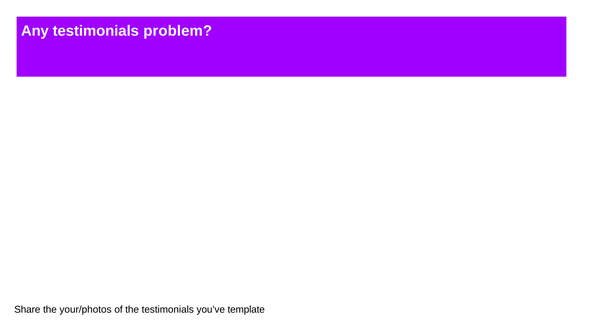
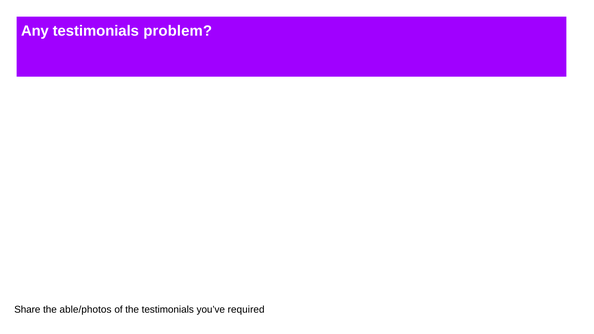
your/photos: your/photos -> able/photos (86, 310)
template: template -> required (246, 310)
